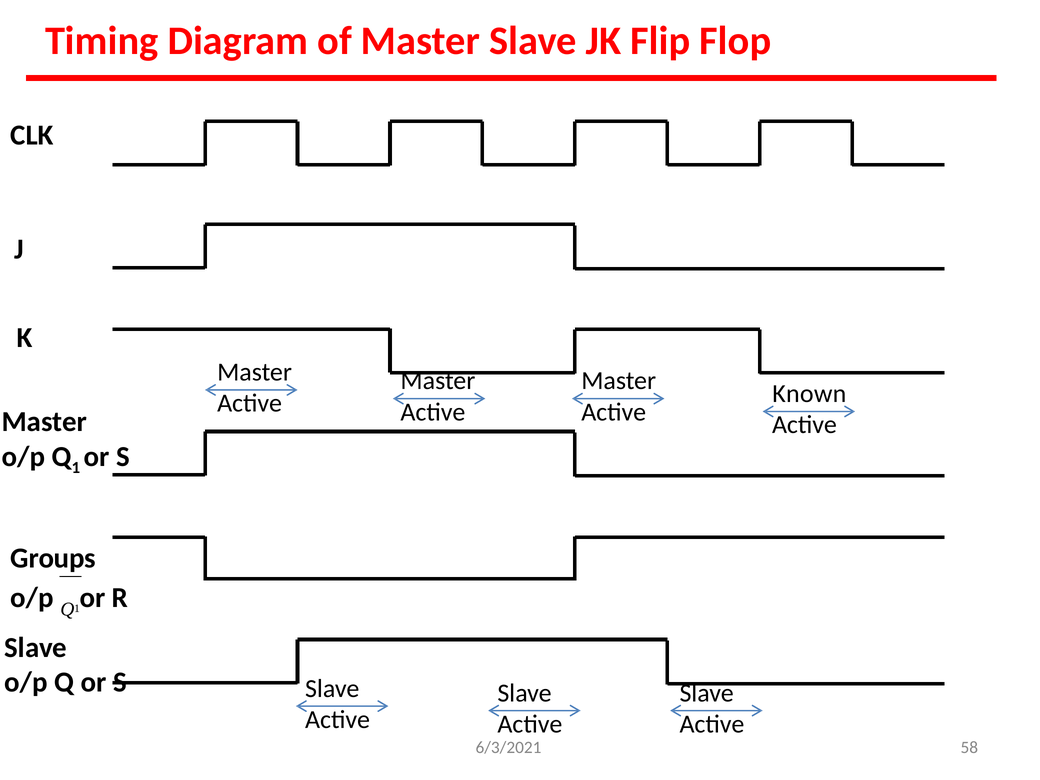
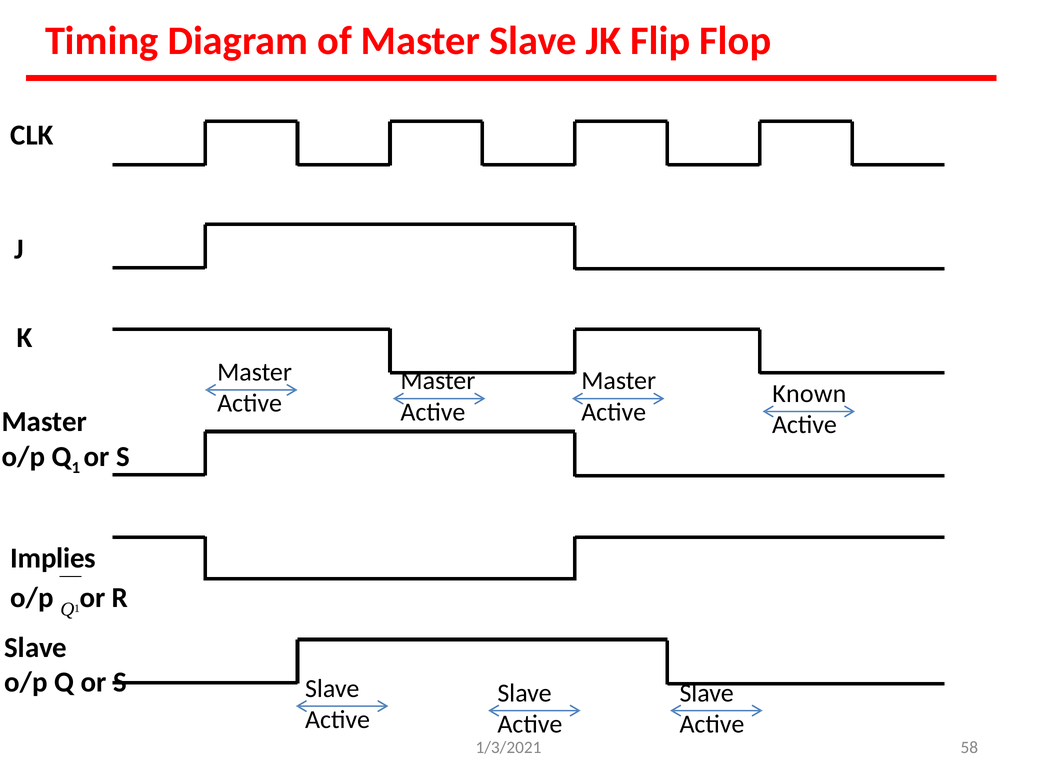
Groups: Groups -> Implies (53, 558)
6/3/2021: 6/3/2021 -> 1/3/2021 (508, 748)
